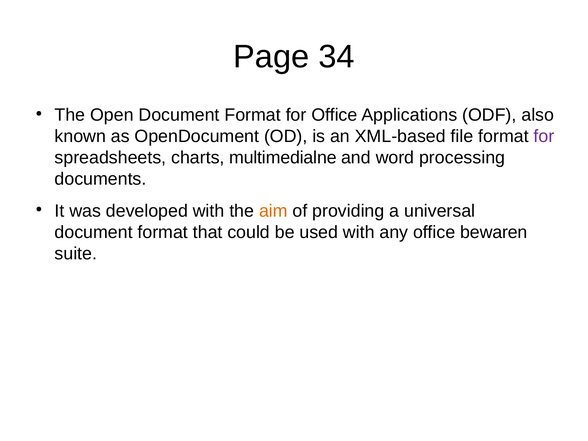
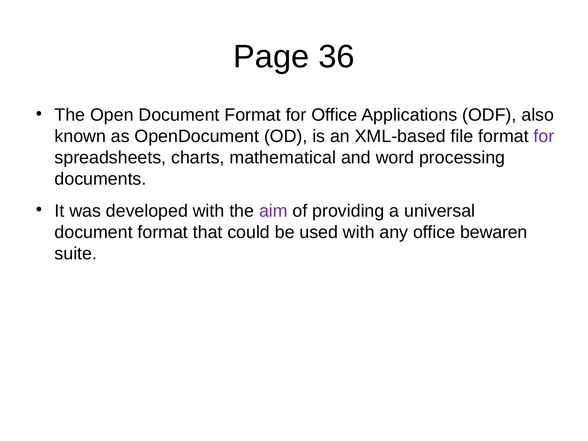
34: 34 -> 36 (336, 57)
multimedialne: multimedialne -> mathematical (283, 158)
aim colour: orange -> purple (273, 211)
